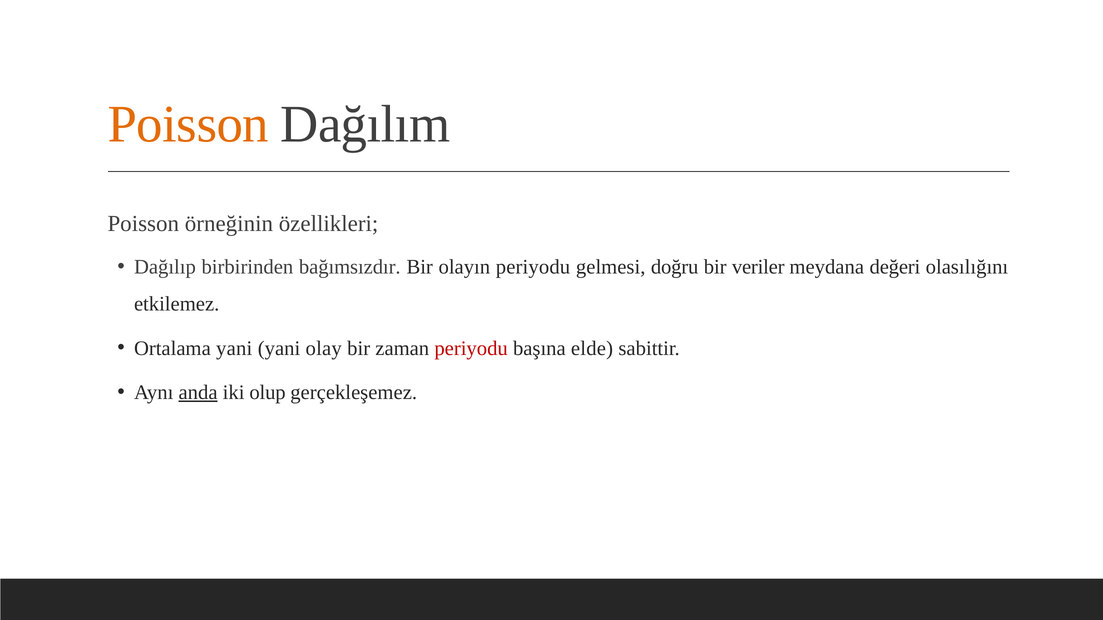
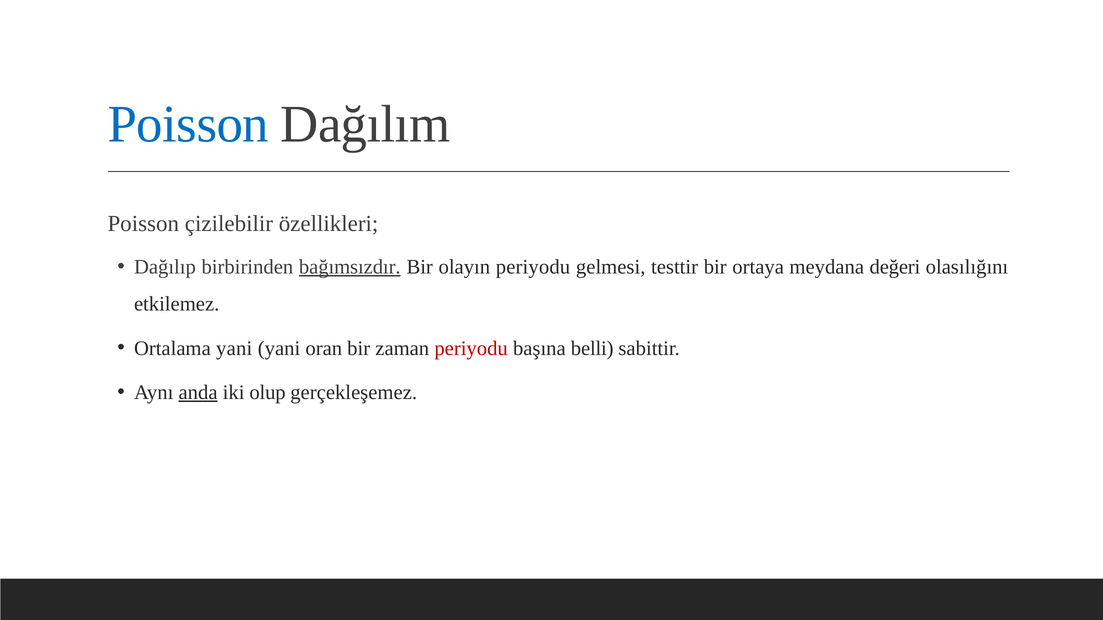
Poisson colour: orange -> blue (188, 124)
örneğinin: örneğinin -> çizilebilir (229, 224)
bağımsızdır underline: none -> present (350, 267)
doğru: doğru -> testtir (675, 267)
veriler: veriler -> ortaya (758, 267)
olay: olay -> oran (324, 348)
elde: elde -> belli (592, 348)
